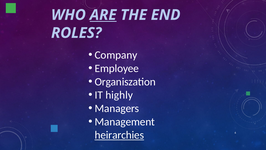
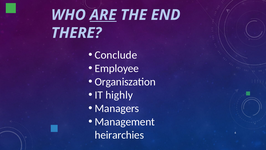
ROLES: ROLES -> THERE (76, 33)
Company: Company -> Conclude (116, 55)
heirarchies underline: present -> none (119, 135)
